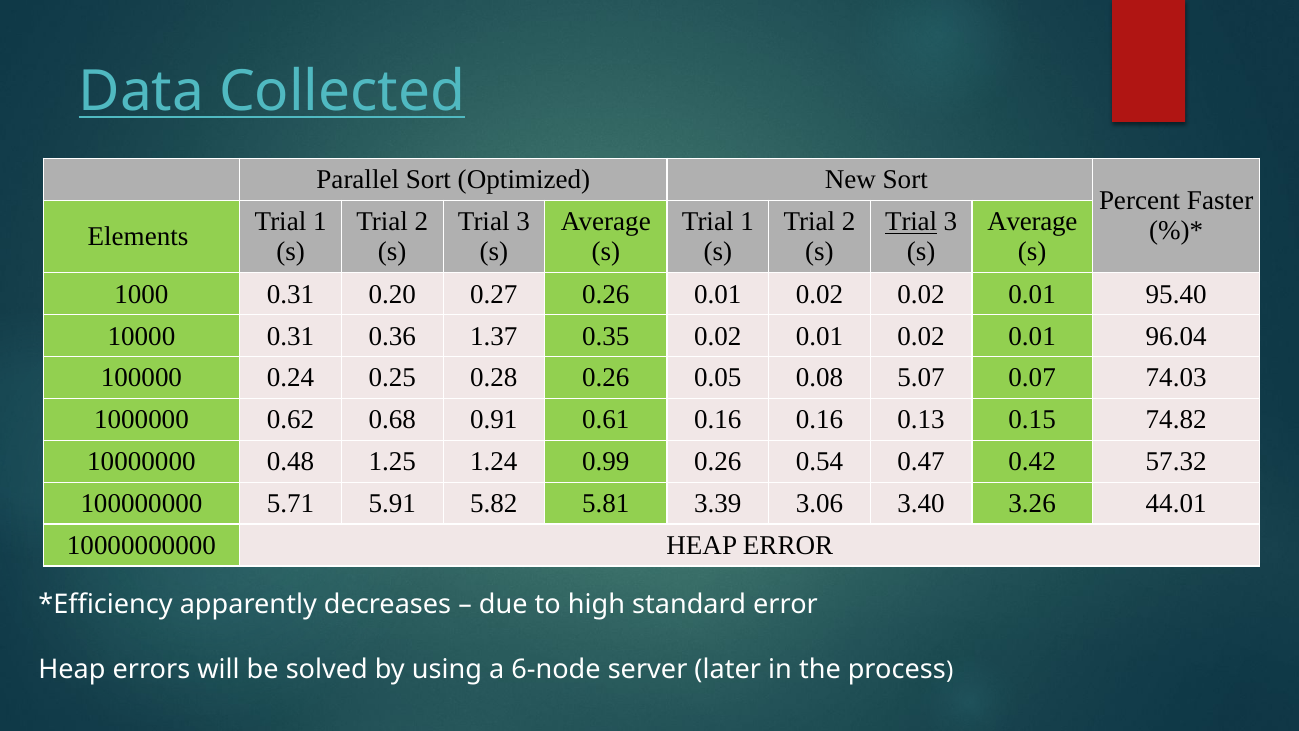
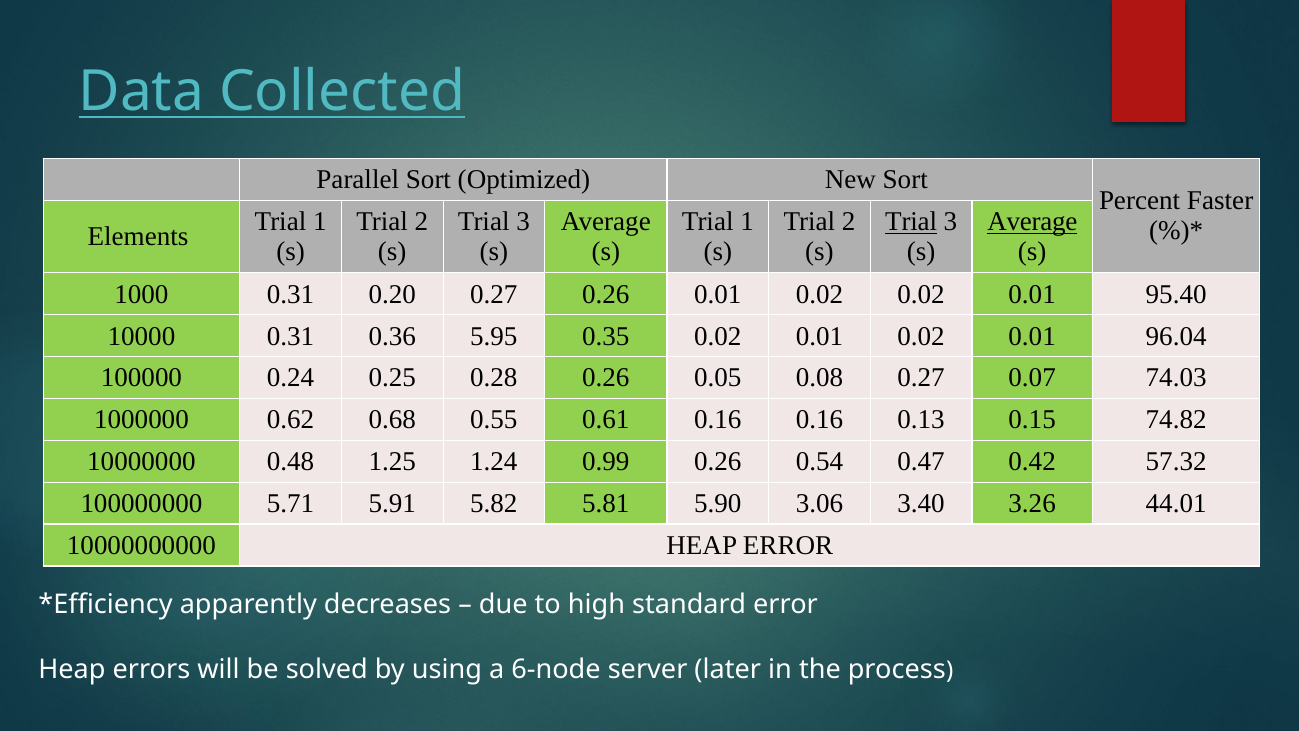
Average underline: none -> present (1032, 222)
1.37: 1.37 -> 5.95 (494, 336)
0.08 5.07: 5.07 -> 0.27 (921, 378)
0.91: 0.91 -> 0.55 (494, 420)
3.39: 3.39 -> 5.90 (718, 504)
